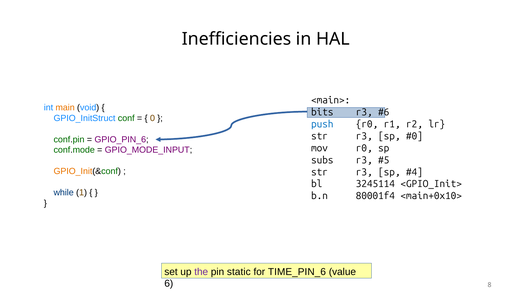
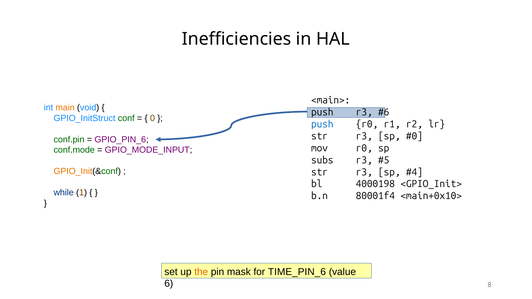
bits: bits -> push (322, 112)
3245114: 3245114 -> 4000198 (375, 184)
the colour: purple -> orange (201, 272)
static: static -> mask (239, 272)
